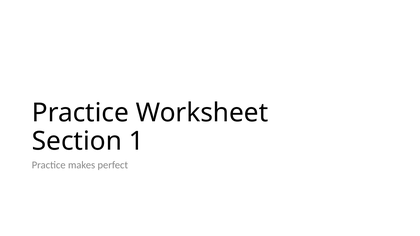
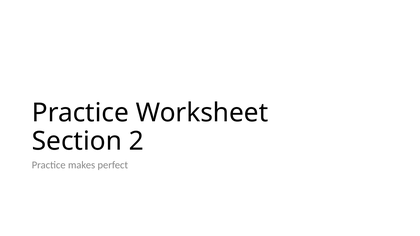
1: 1 -> 2 (136, 141)
